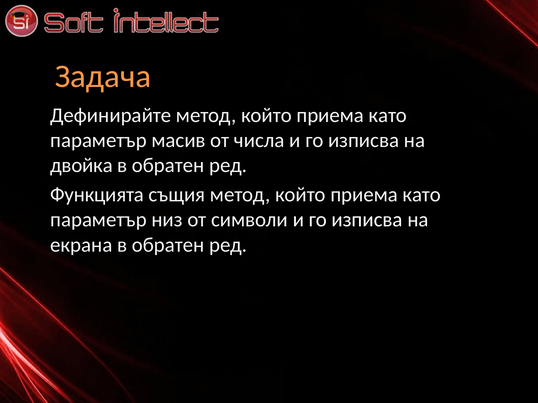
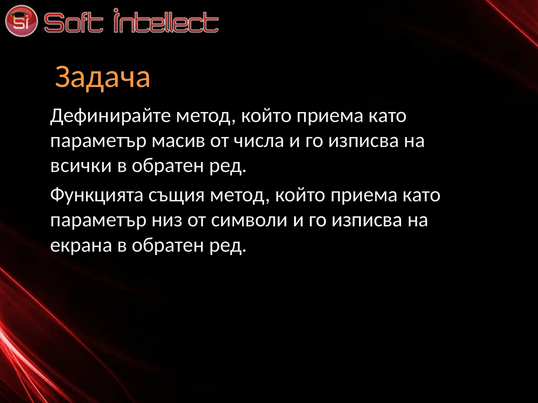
двойка: двойка -> всички (81, 166)
